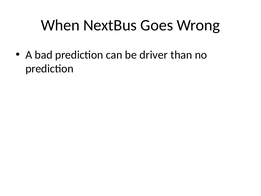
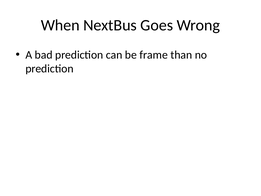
driver: driver -> frame (154, 55)
